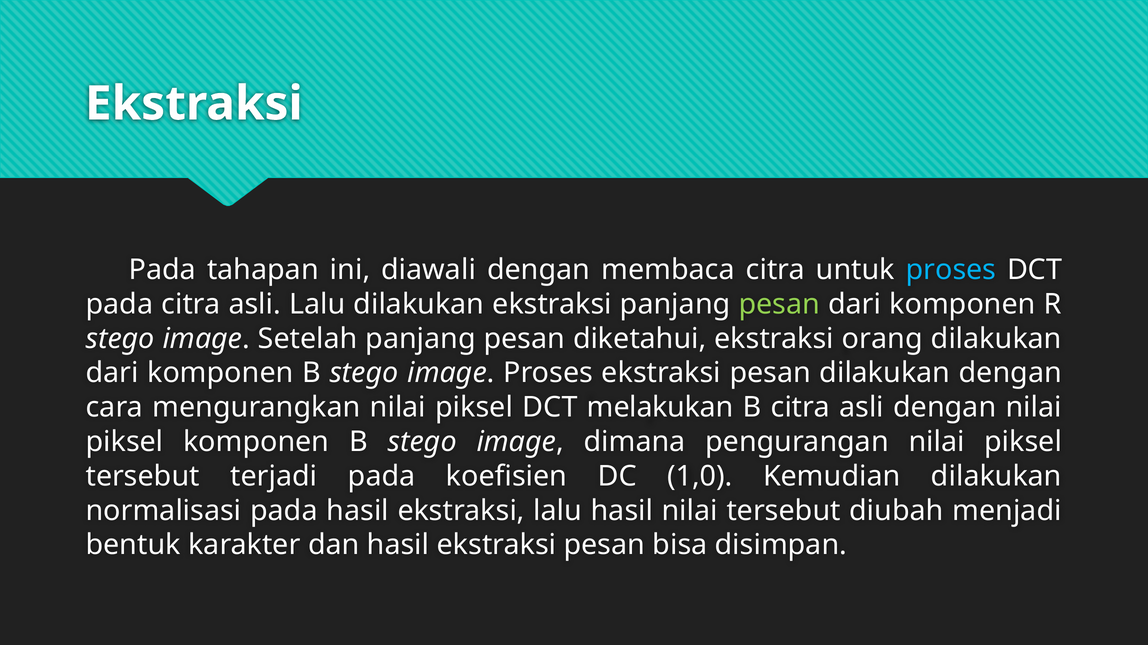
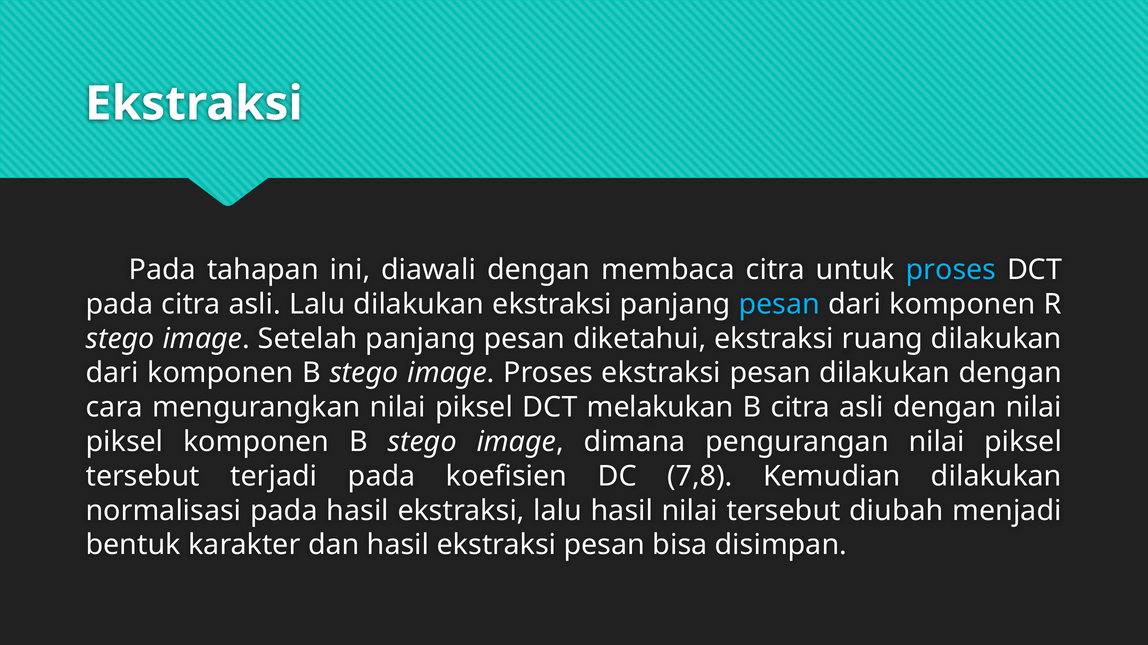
pesan colour: light green -> light blue (779, 305)
orang: orang -> ruang (882, 339)
1,0: 1,0 -> 7,8 (700, 477)
